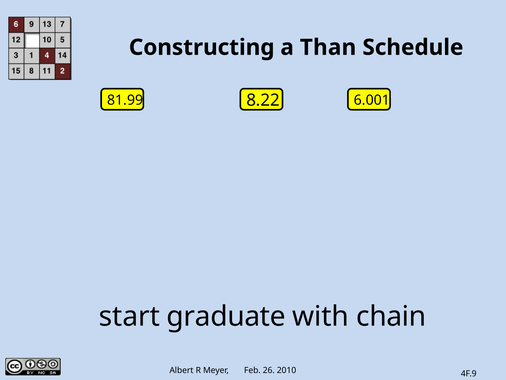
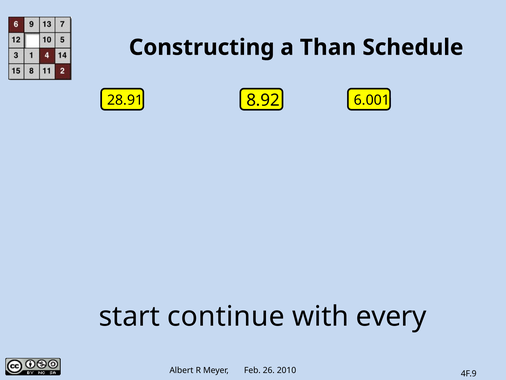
8.22: 8.22 -> 8.92 (263, 100)
81.99: 81.99 -> 28.91 (125, 100)
graduate: graduate -> continue (226, 316)
chain: chain -> every (391, 316)
